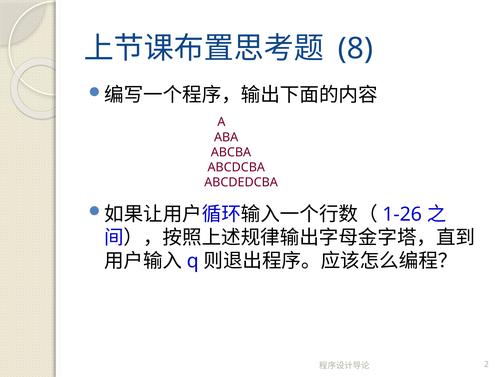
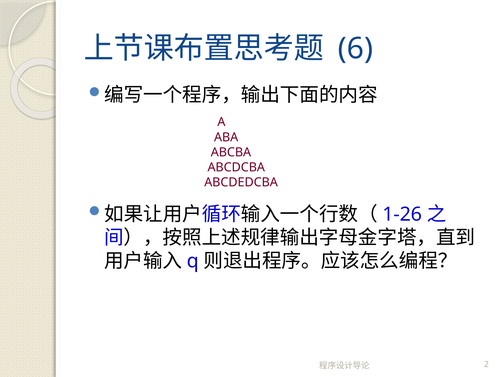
8: 8 -> 6 (355, 49)
